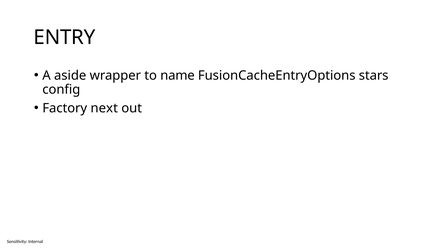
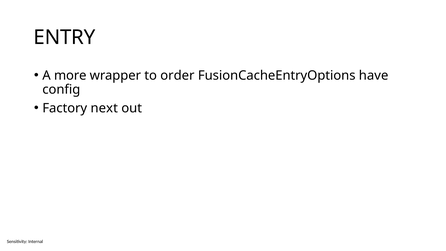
aside: aside -> more (70, 75)
name: name -> order (177, 75)
stars: stars -> have (374, 75)
